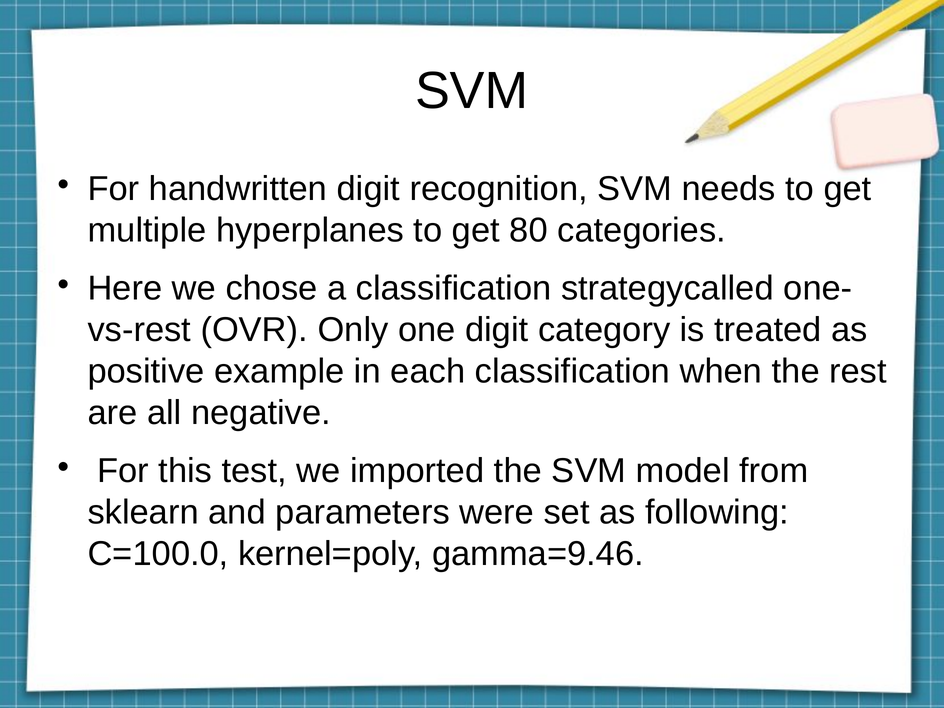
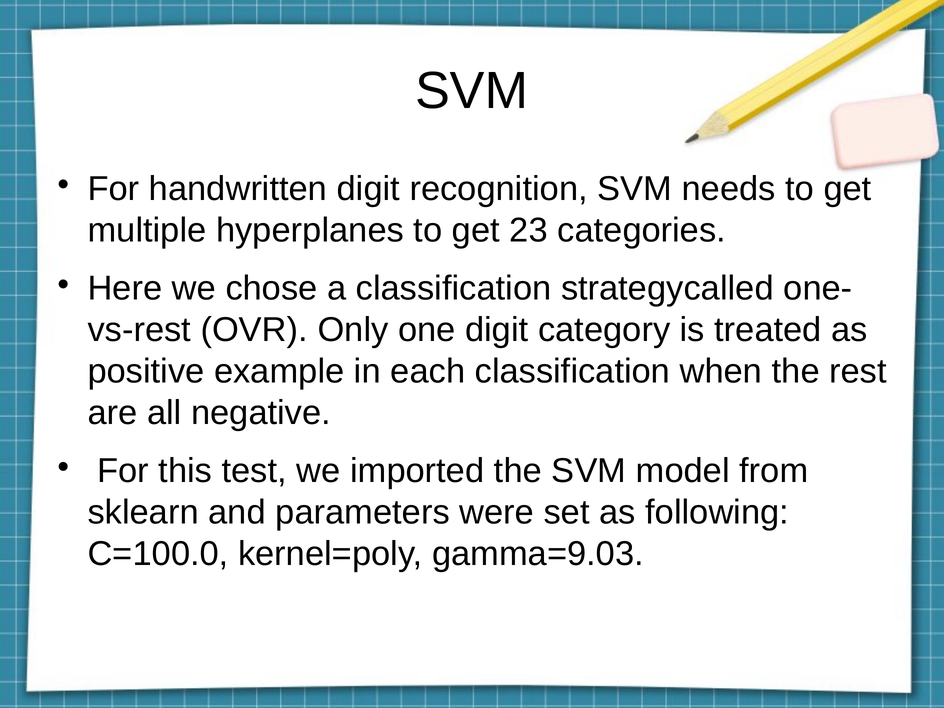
80: 80 -> 23 (529, 230)
gamma=9.46: gamma=9.46 -> gamma=9.03 (538, 554)
